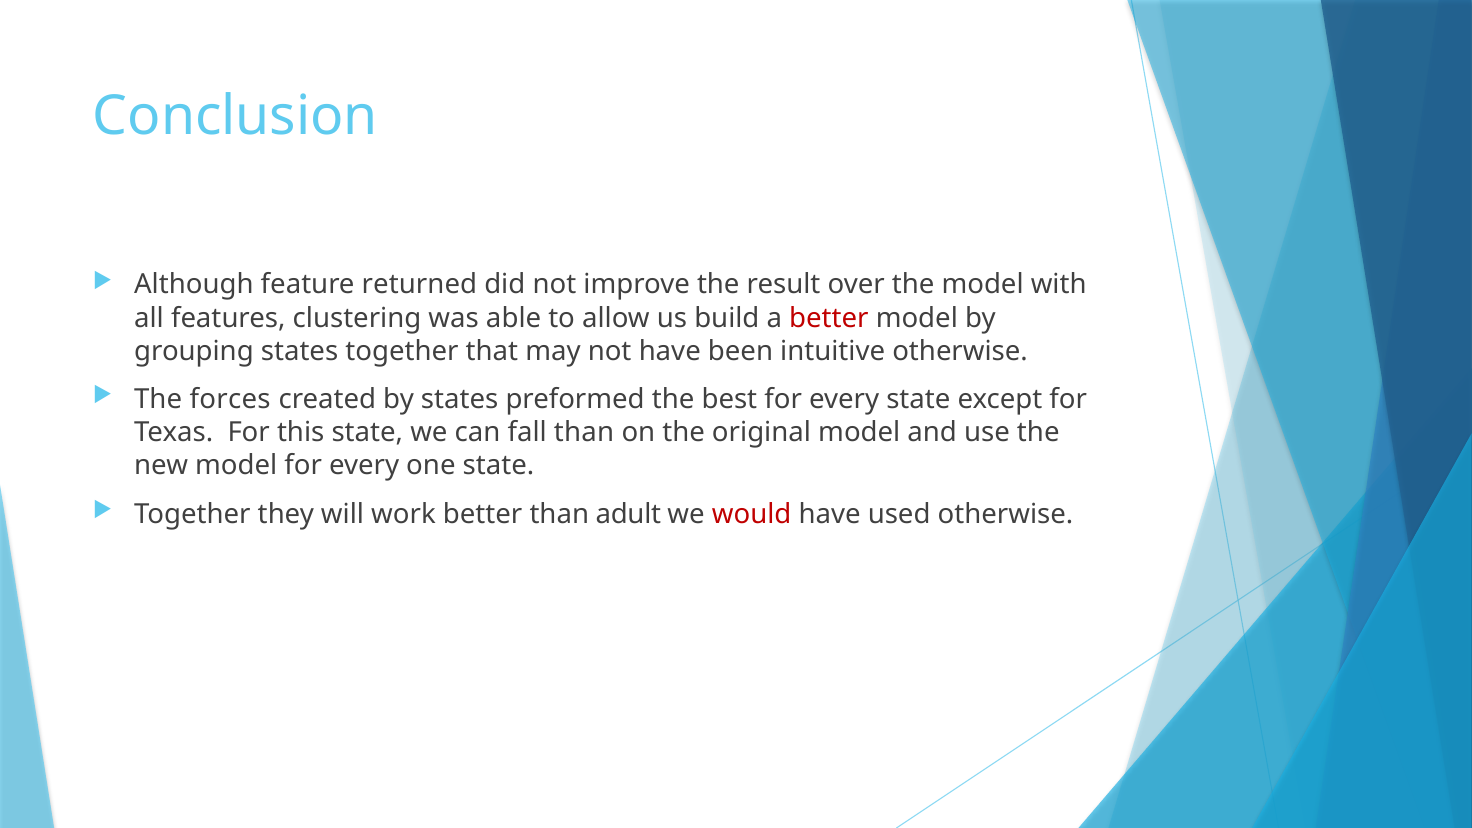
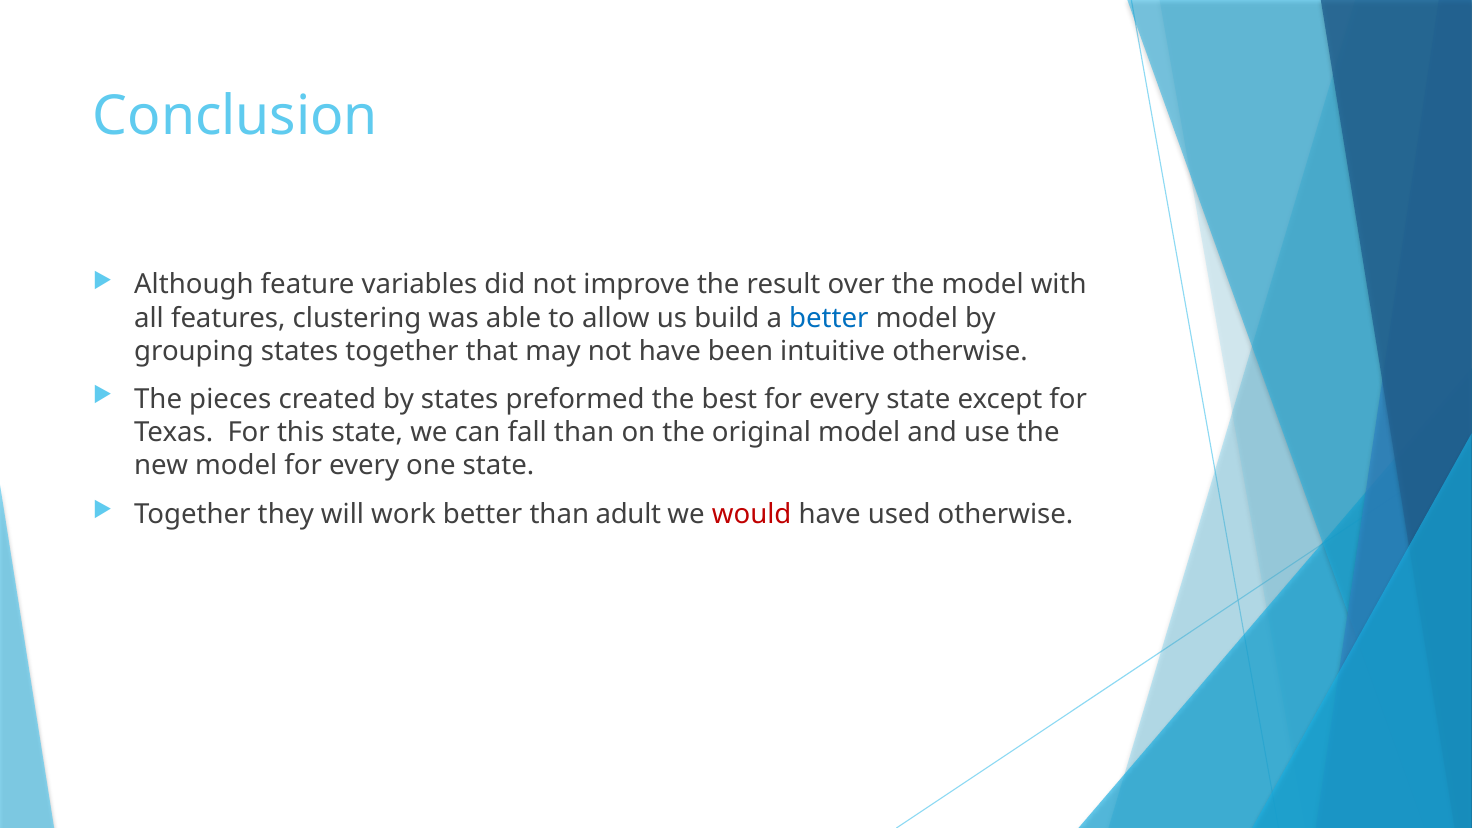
returned: returned -> variables (420, 285)
better colour: red -> blue (829, 318)
forces: forces -> pieces (230, 400)
